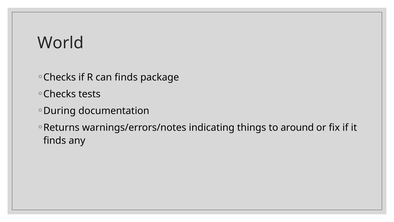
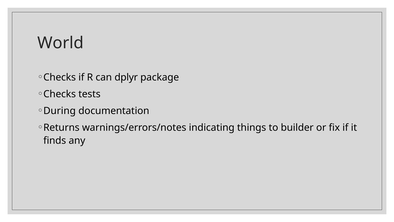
can finds: finds -> dplyr (126, 77)
around: around -> builder (297, 127)
